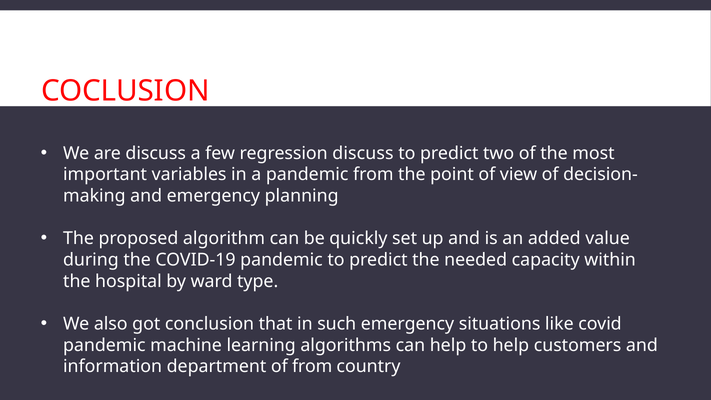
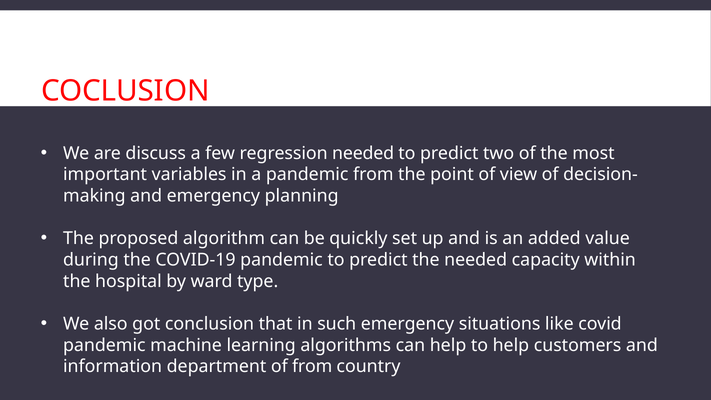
regression discuss: discuss -> needed (363, 153)
